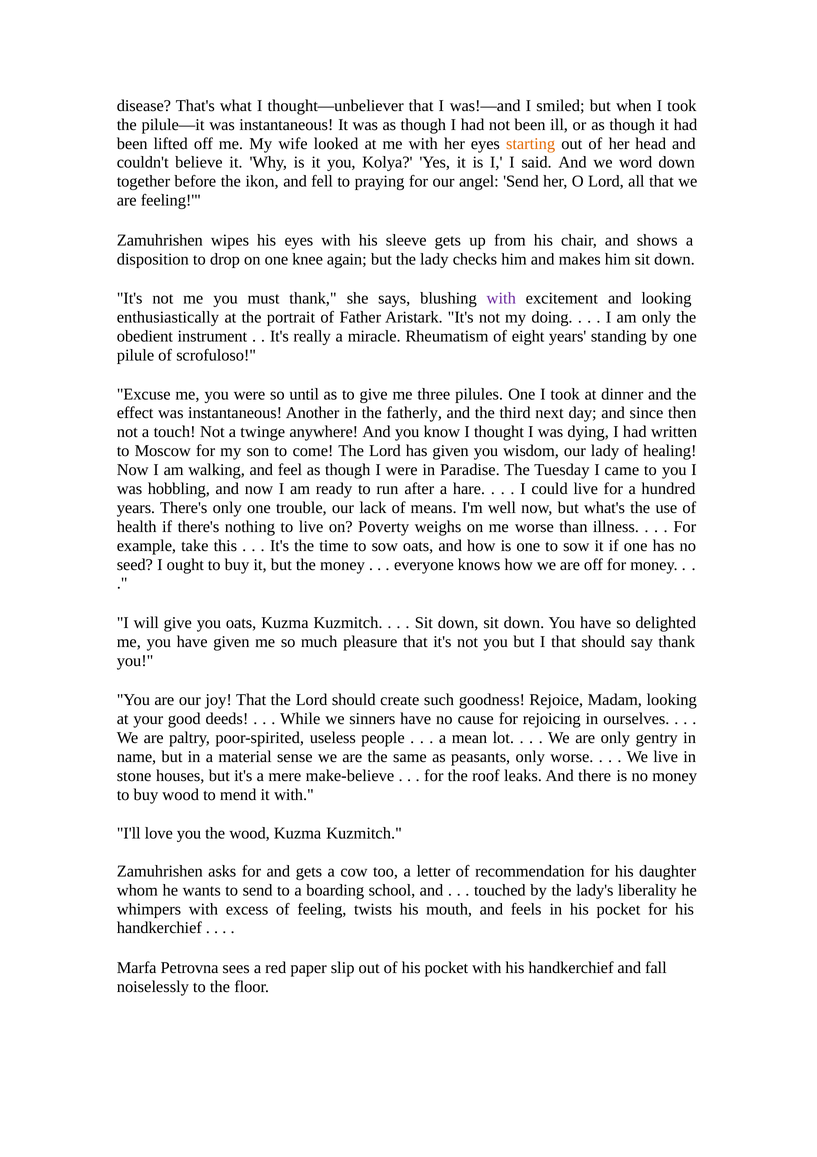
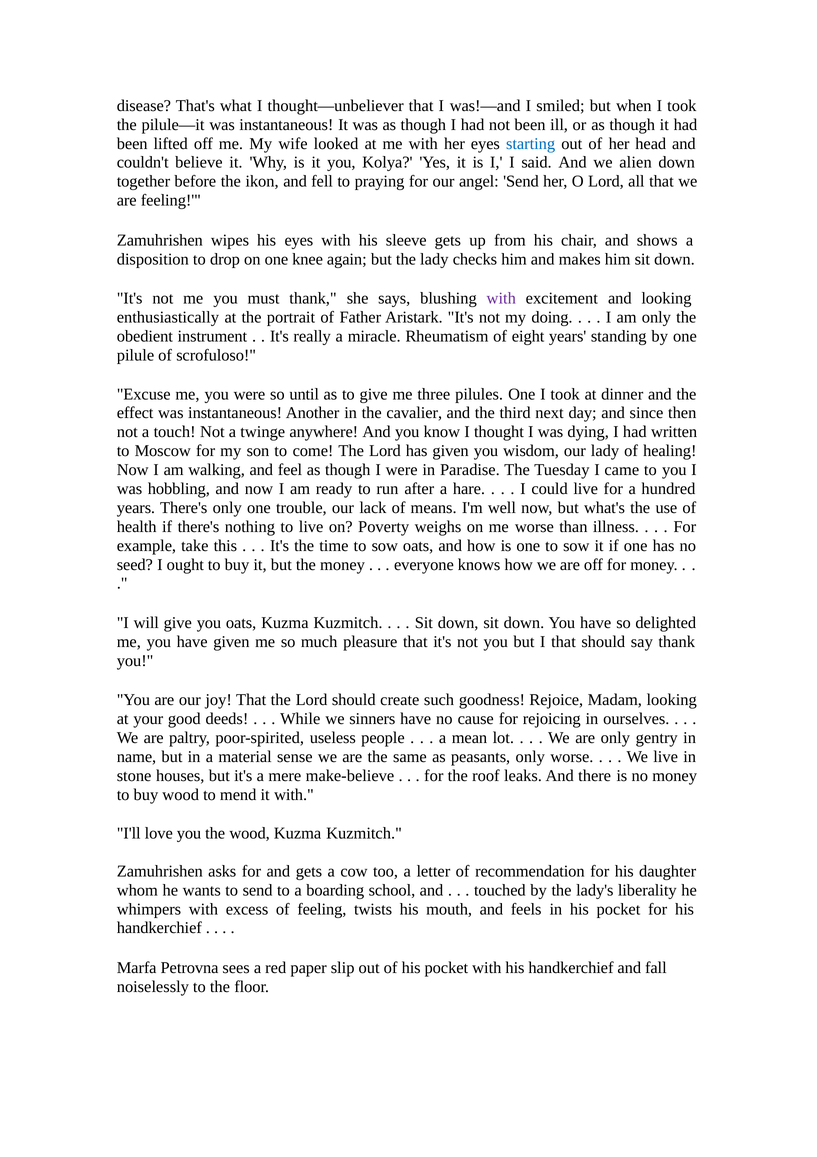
starting colour: orange -> blue (531, 144)
word: word -> alien (636, 162)
fatherly: fatherly -> cavalier (414, 413)
